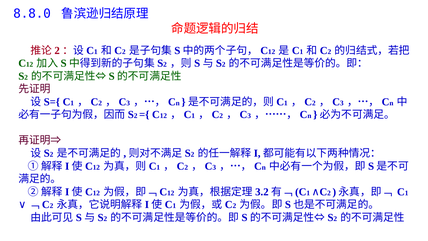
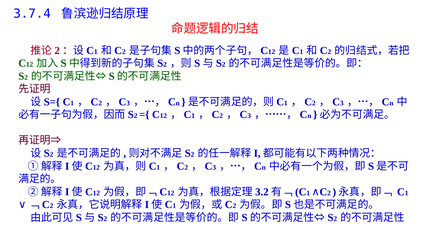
8.8.0: 8.8.0 -> 3.7.4 (32, 14)
